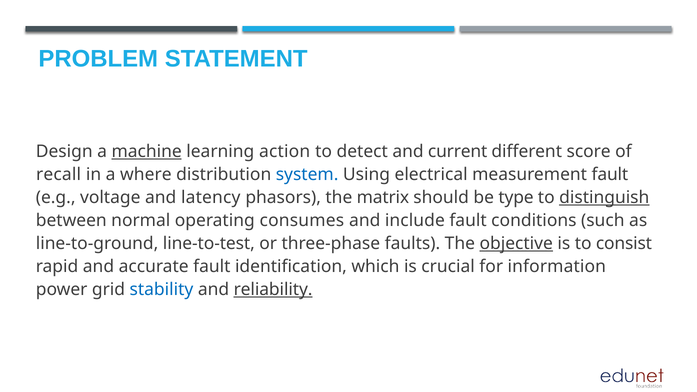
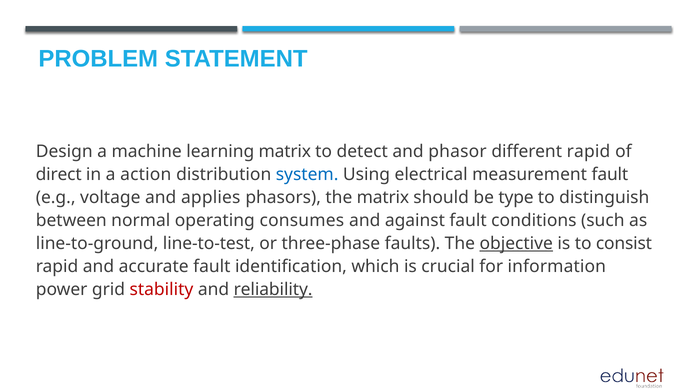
machine underline: present -> none (147, 152)
learning action: action -> matrix (285, 152)
current: current -> phasor (457, 152)
different score: score -> rapid (589, 152)
recall: recall -> direct (59, 175)
where: where -> action (146, 175)
latency: latency -> applies (211, 198)
distinguish underline: present -> none (604, 198)
include: include -> against (415, 221)
stability colour: blue -> red (161, 290)
